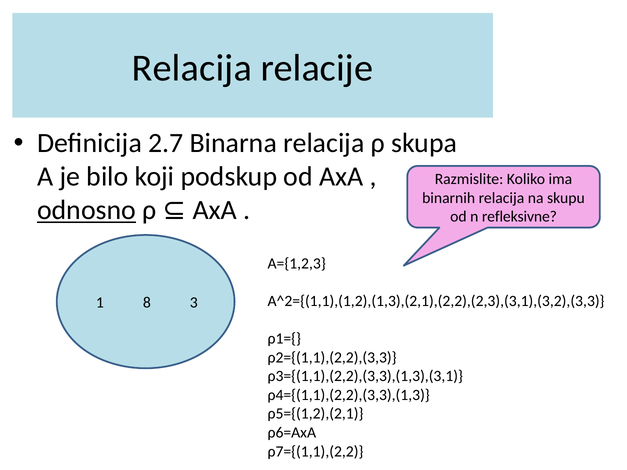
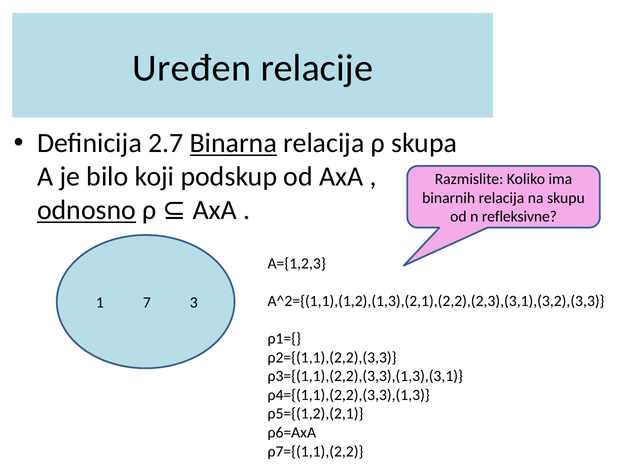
Relacija: Relacija -> Uređen (192, 68)
Binarna underline: none -> present (233, 143)
8: 8 -> 7 (147, 303)
